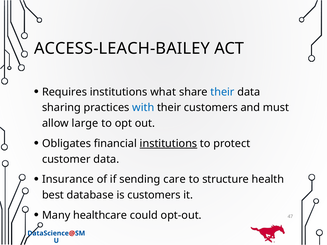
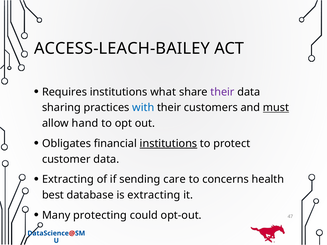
their colour: blue -> purple (222, 92)
must underline: none -> present (276, 108)
large: large -> hand (85, 123)
Insurance: Insurance -> Extracting (68, 180)
structure: structure -> concerns (226, 180)
is customers: customers -> extracting (154, 195)
healthcare: healthcare -> protecting (100, 215)
